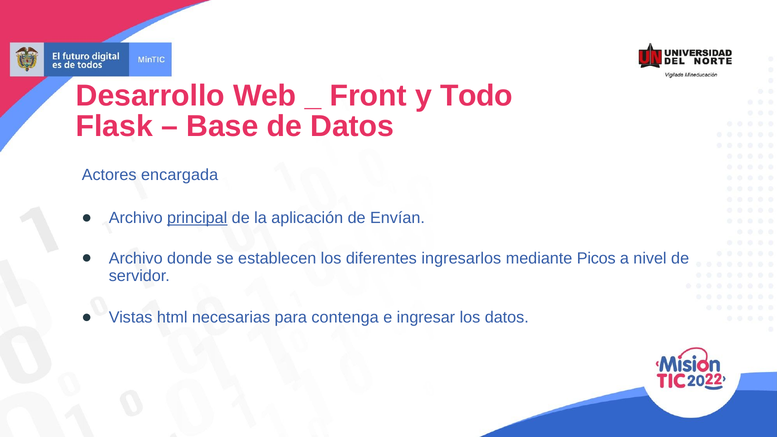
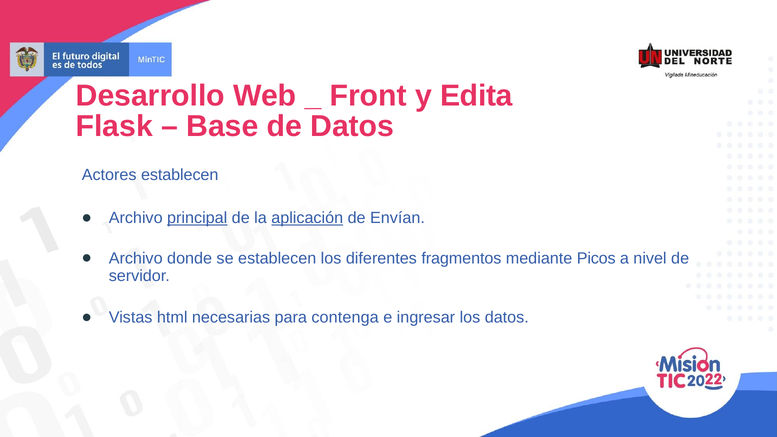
Todo: Todo -> Edita (476, 96)
Actores encargada: encargada -> establecen (180, 175)
aplicación underline: none -> present (307, 218)
ingresarlos: ingresarlos -> fragmentos (461, 258)
